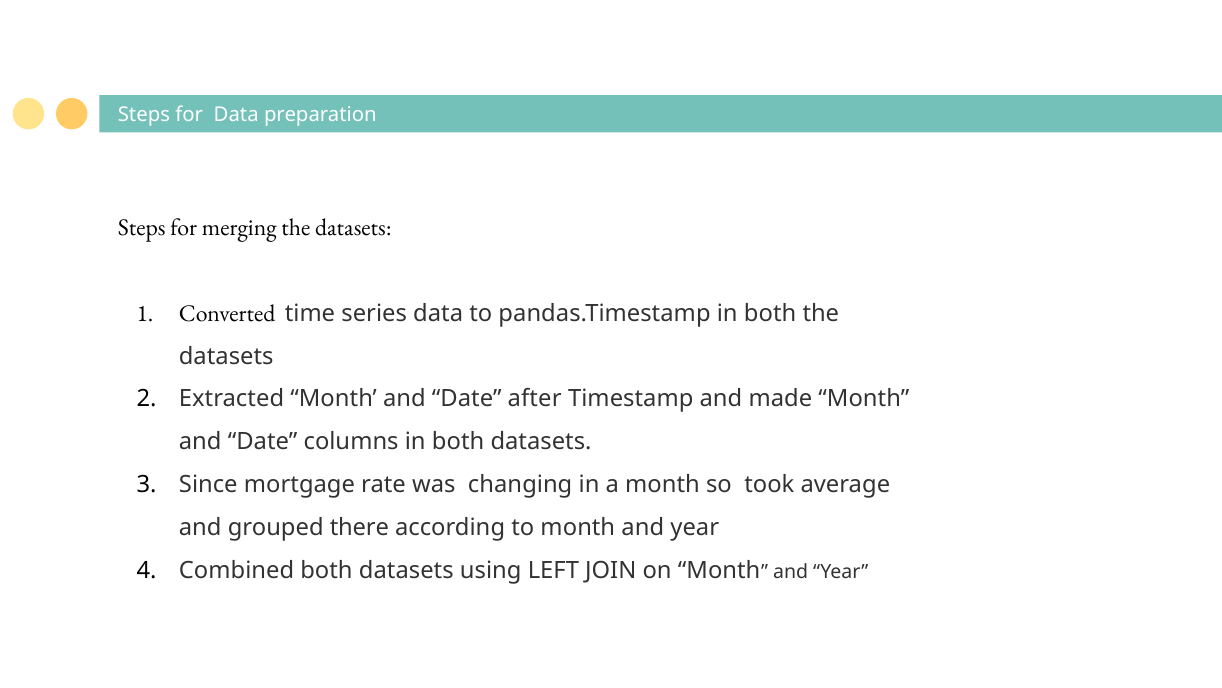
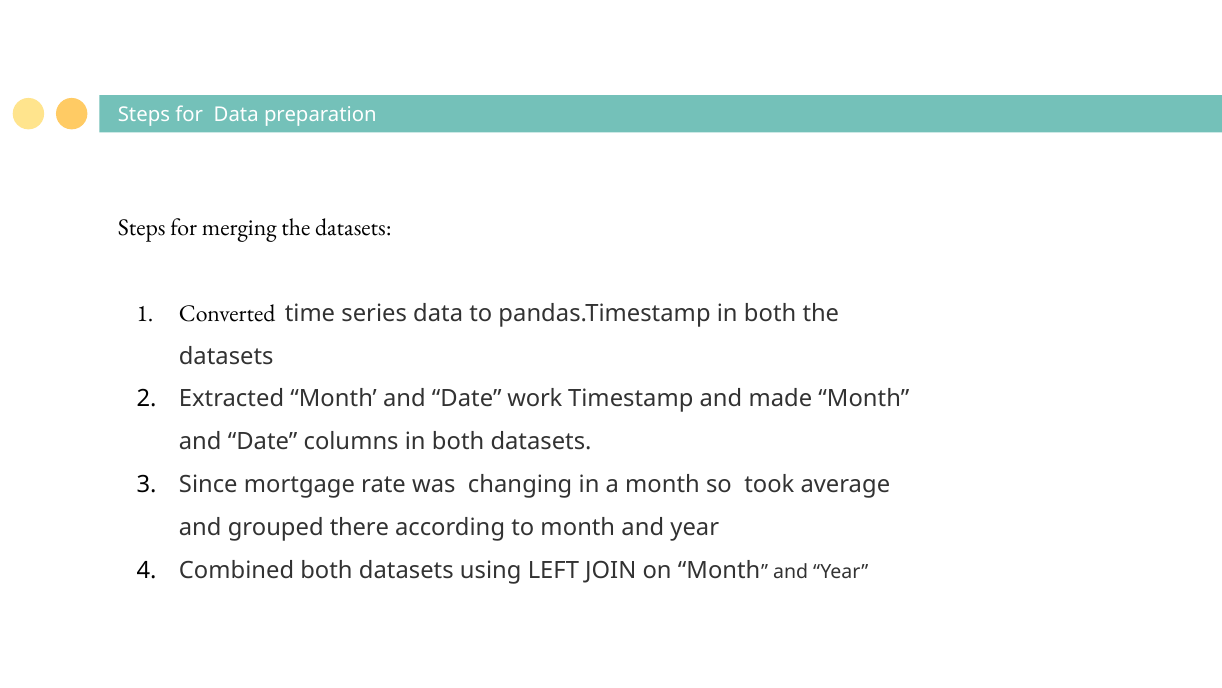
after: after -> work (535, 399)
